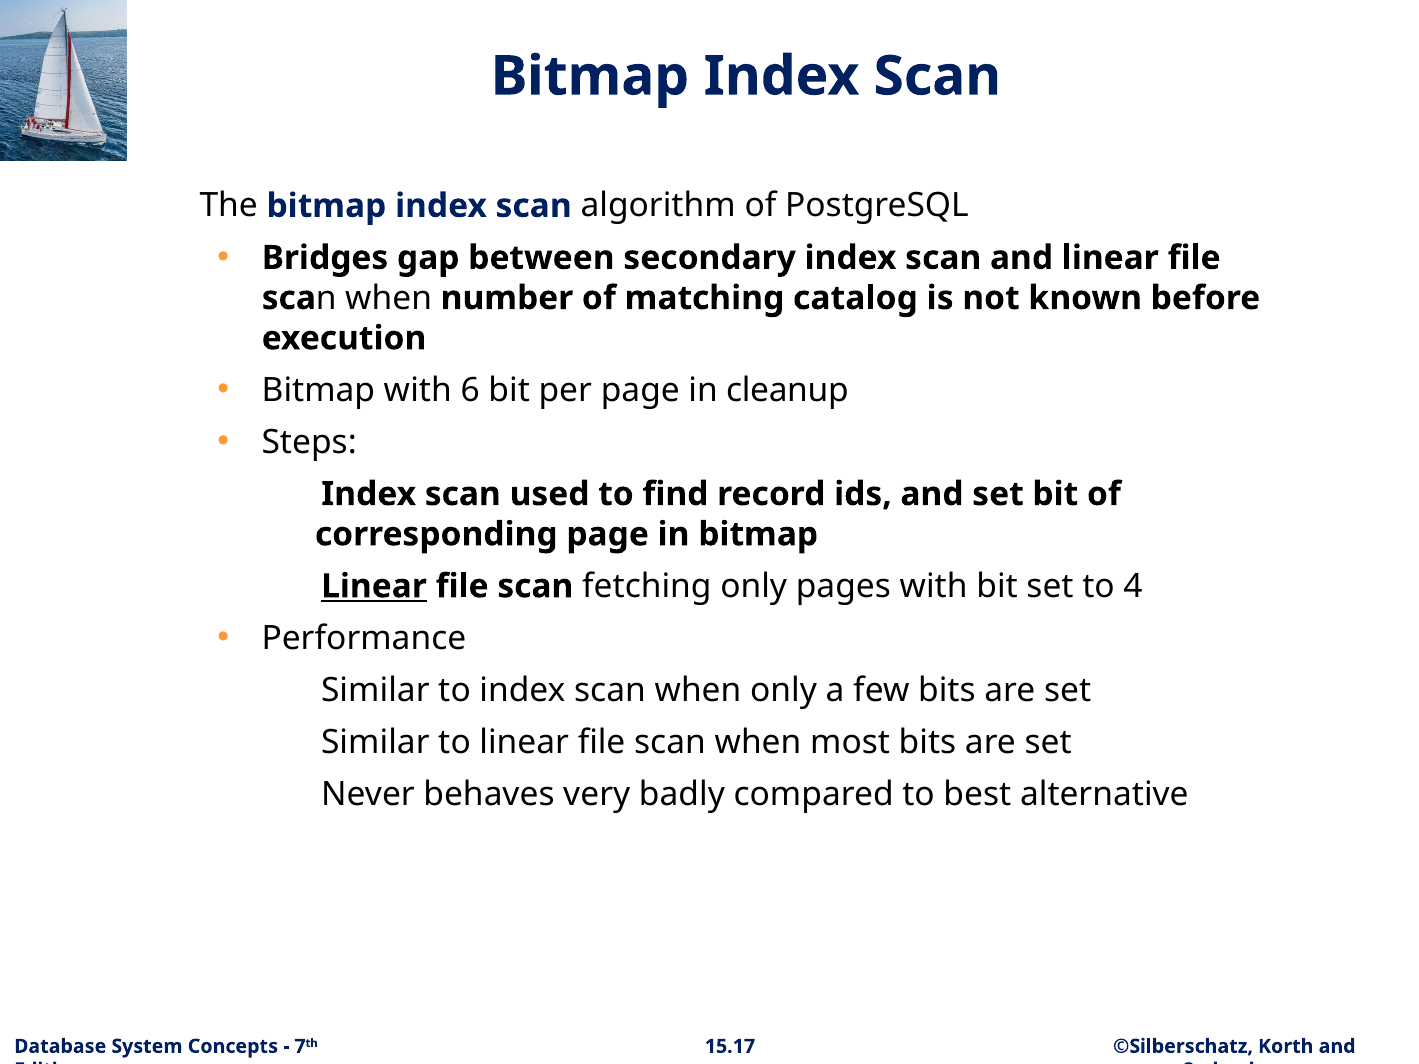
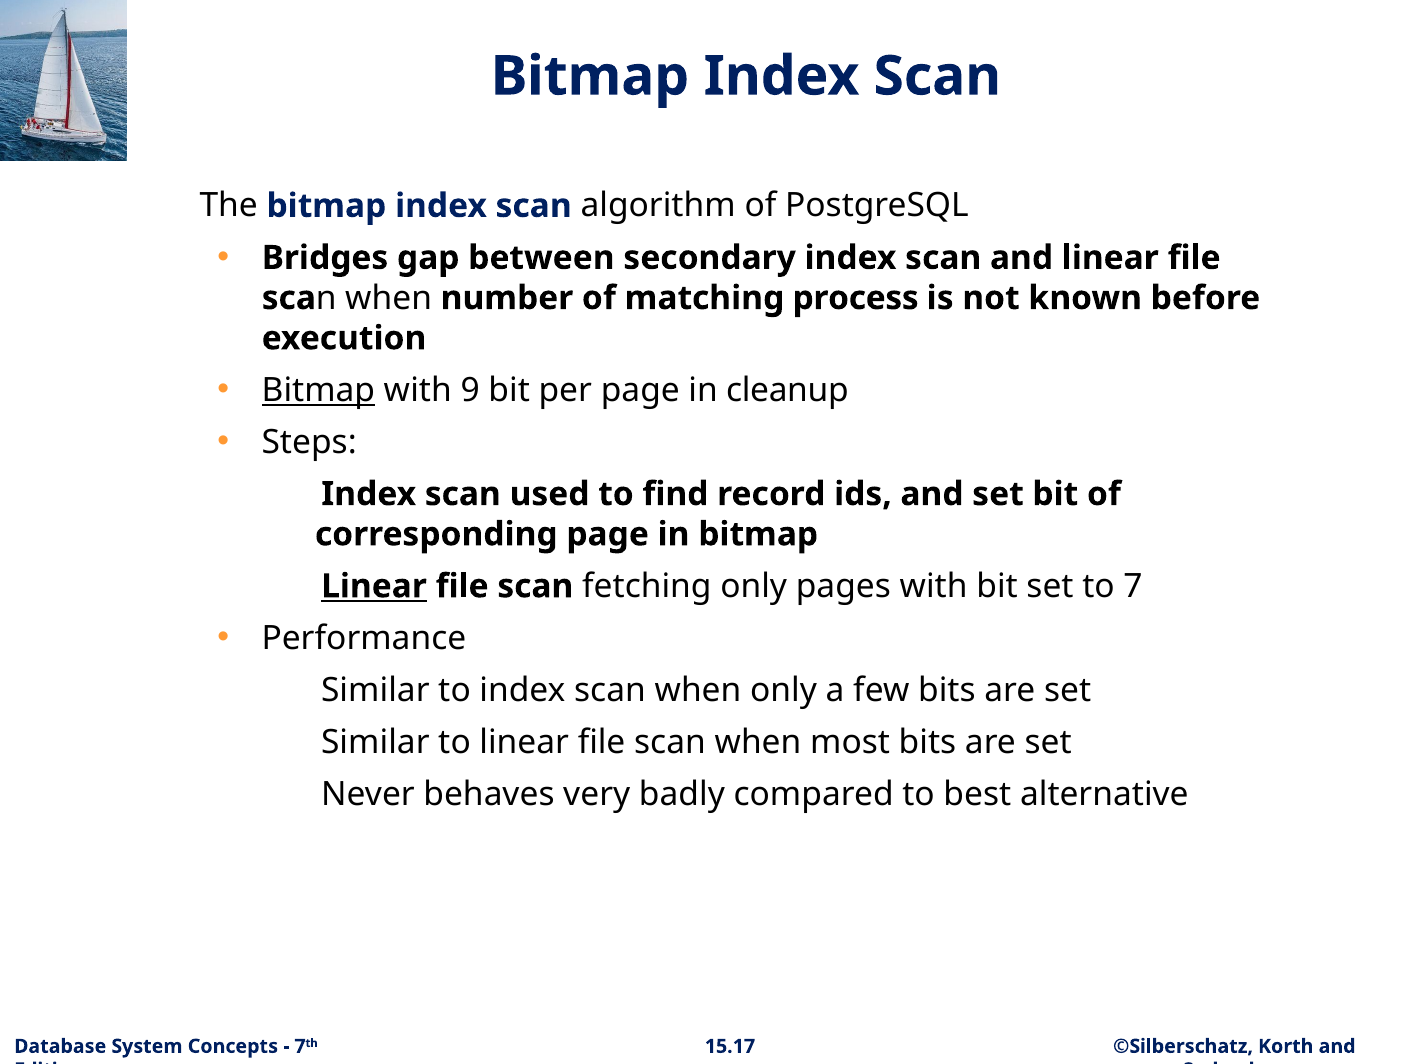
catalog: catalog -> process (856, 298)
Bitmap underline: none -> present (318, 390)
6: 6 -> 9 (470, 390)
4: 4 -> 7 (1133, 586)
